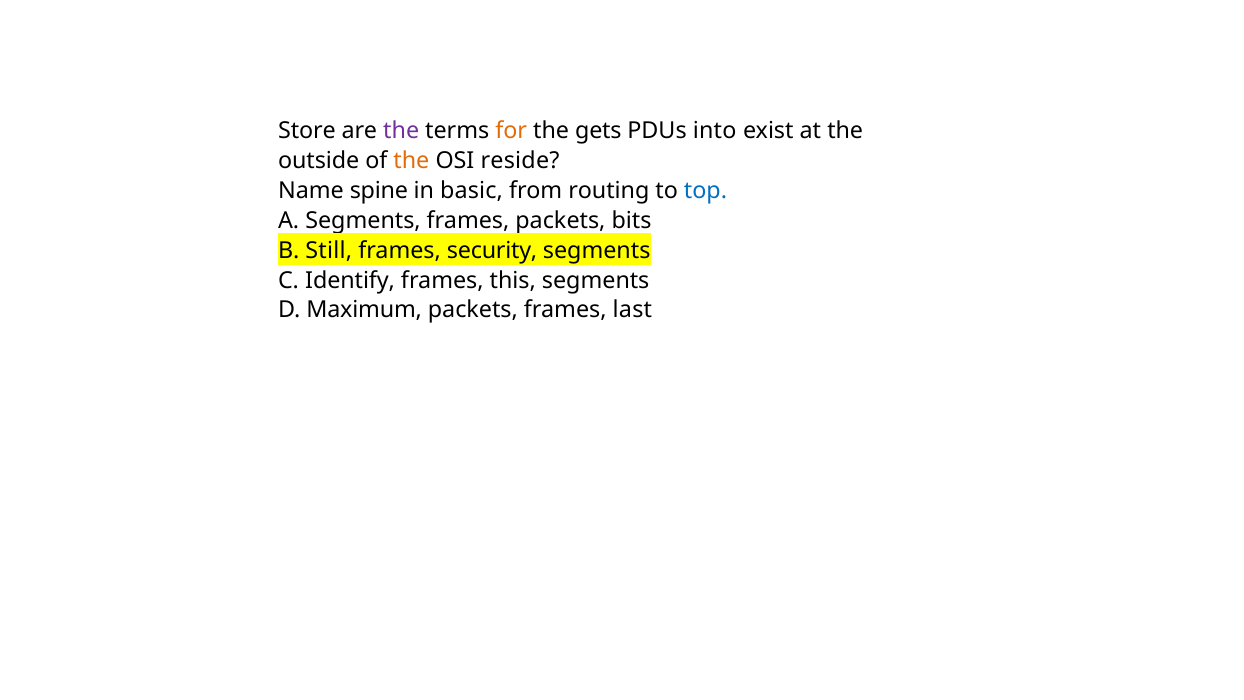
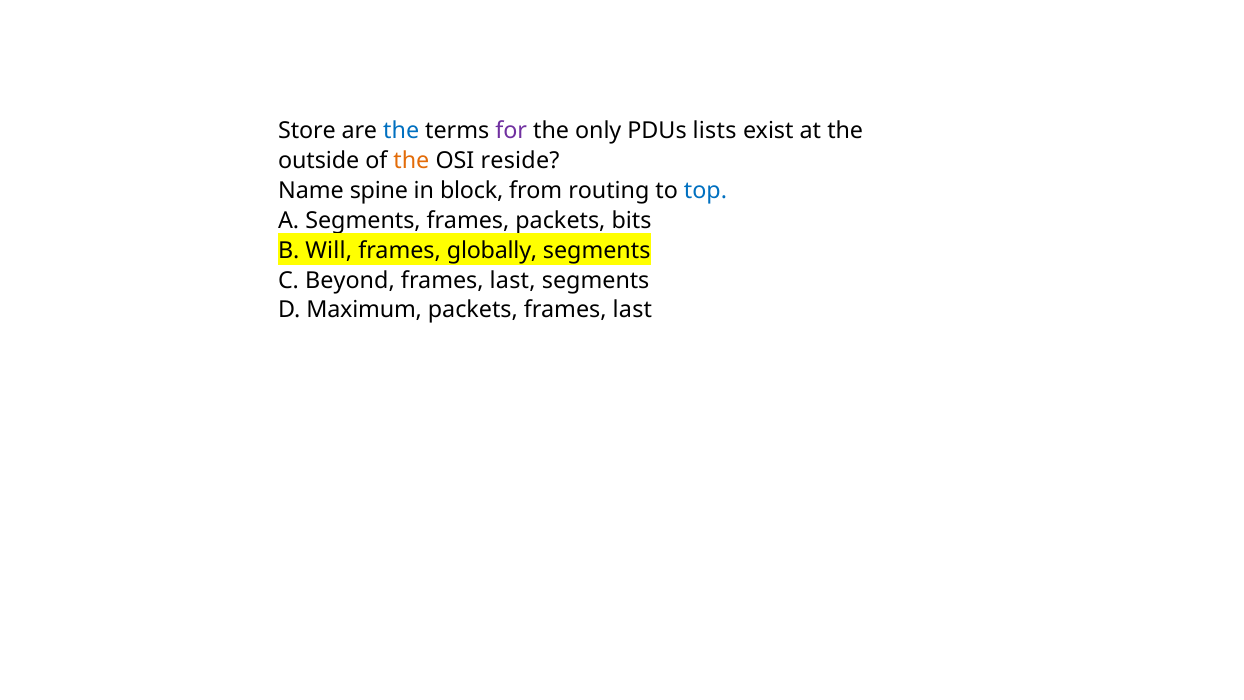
the colour: purple -> blue (401, 131)
for colour: orange -> purple (511, 131)
gets: gets -> only (598, 131)
into: into -> lists (715, 131)
basic: basic -> block (472, 190)
Still: Still -> Will (329, 250)
security: security -> globally (492, 250)
Identify: Identify -> Beyond (350, 280)
this: this -> last (513, 280)
